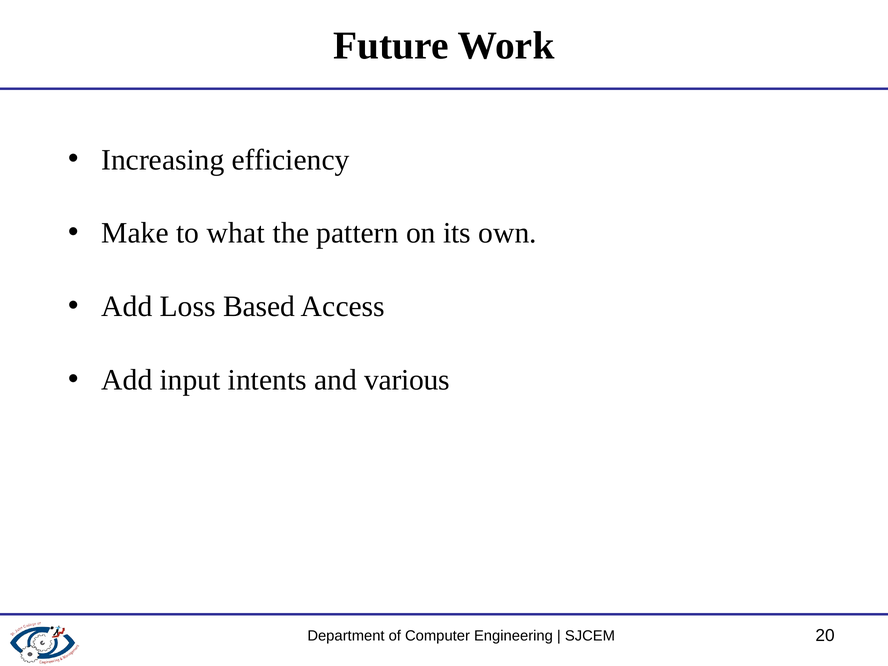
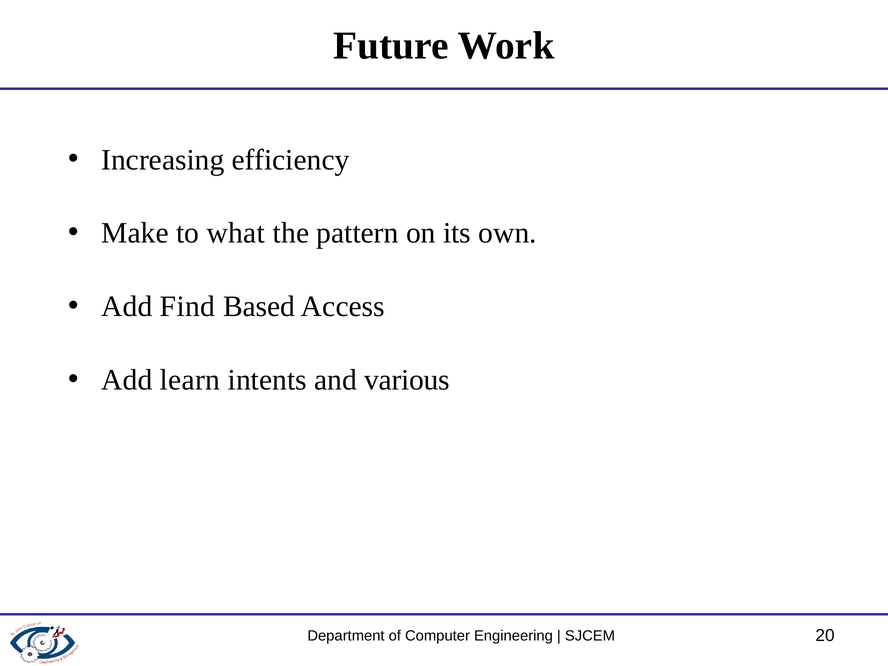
Loss: Loss -> Find (188, 307)
input: input -> learn (190, 380)
